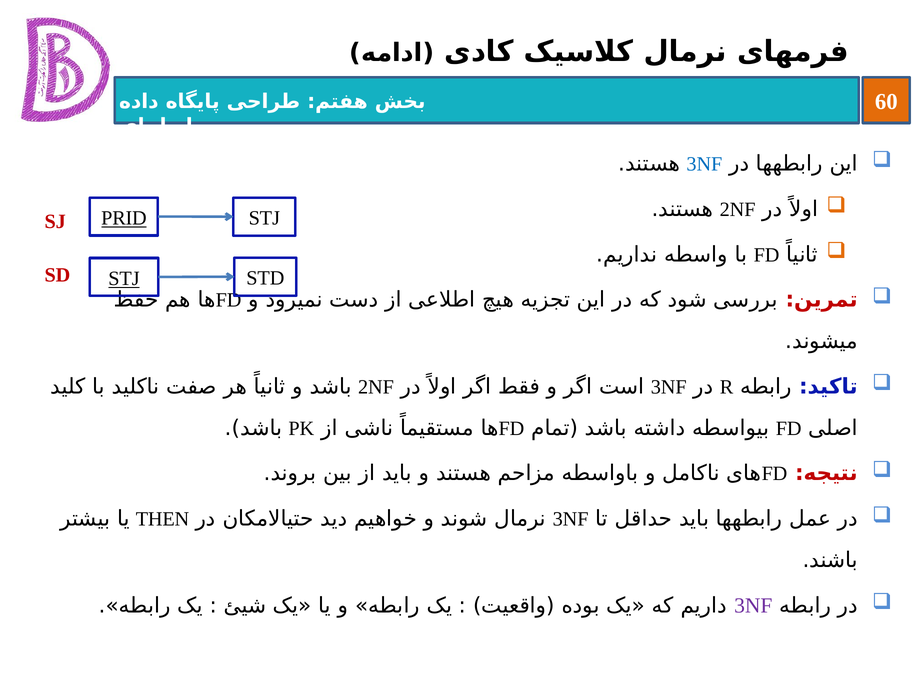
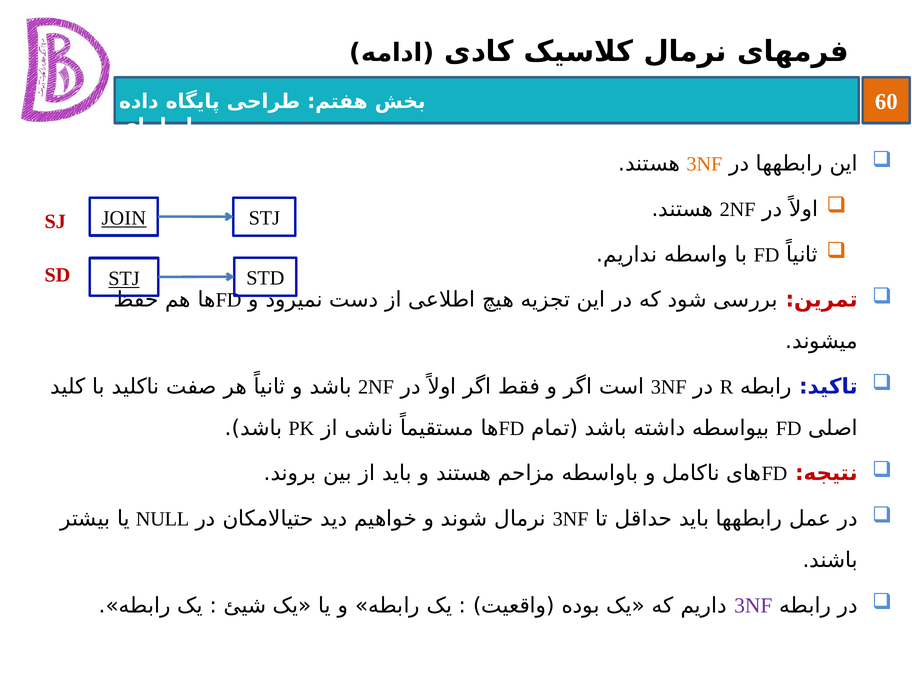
3NF colour: blue -> orange (704, 164)
PRID: PRID -> JOIN (124, 218)
THEN: THEN -> NULL (163, 519)
